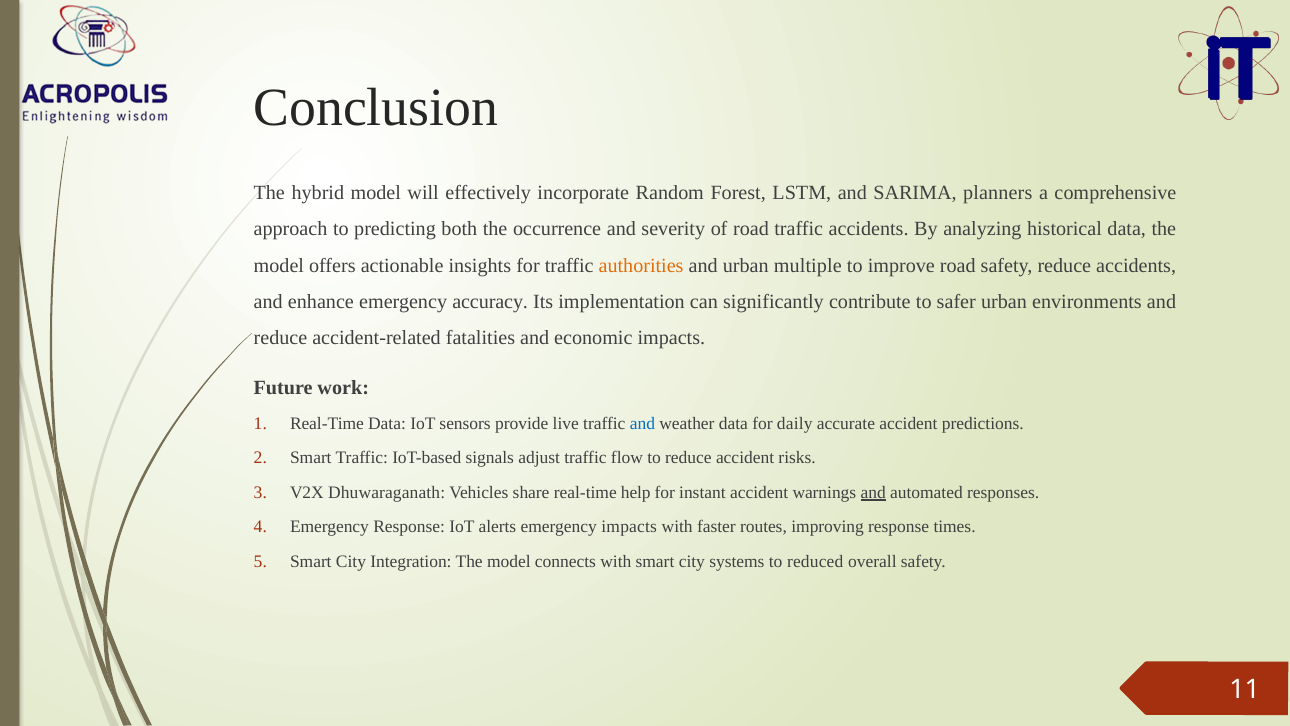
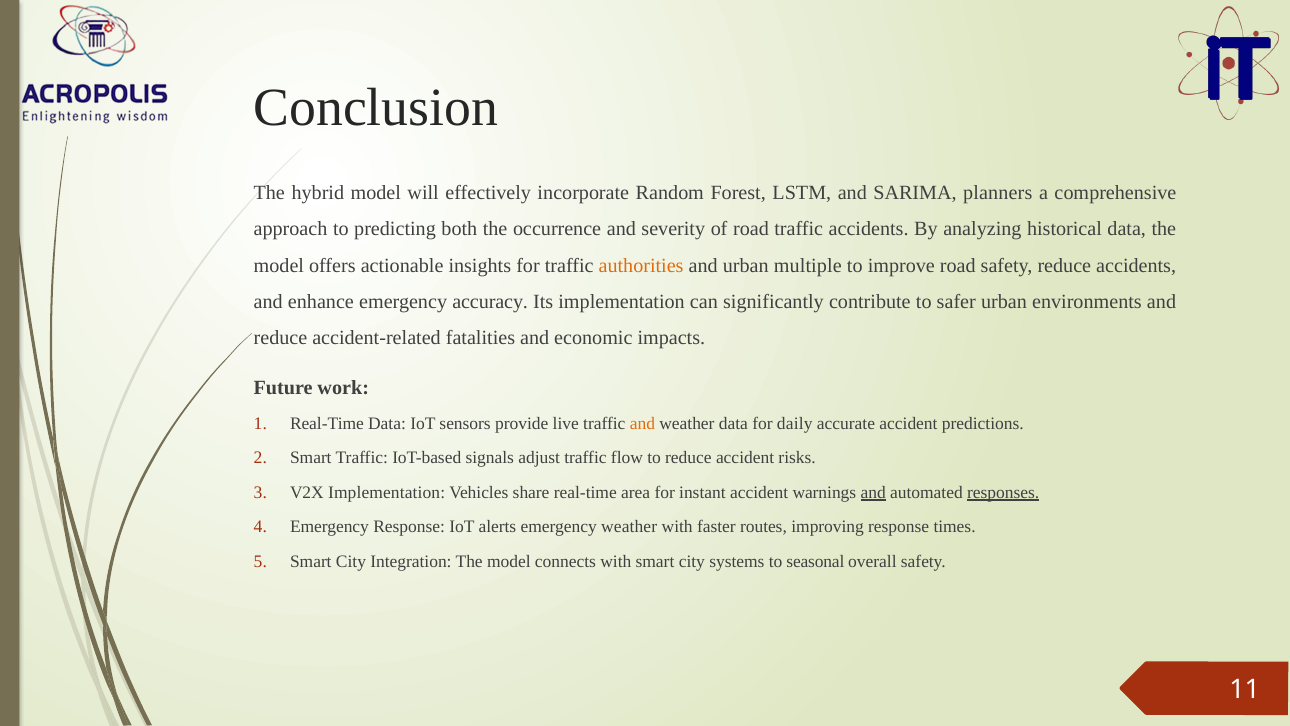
and colour: blue -> orange (642, 423)
V2X Dhuwaraganath: Dhuwaraganath -> Implementation (387, 492)
help: help -> area (636, 492)
responses underline: none -> present (1003, 492)
emergency impacts: impacts -> weather (629, 527)
reduced: reduced -> seasonal (815, 561)
